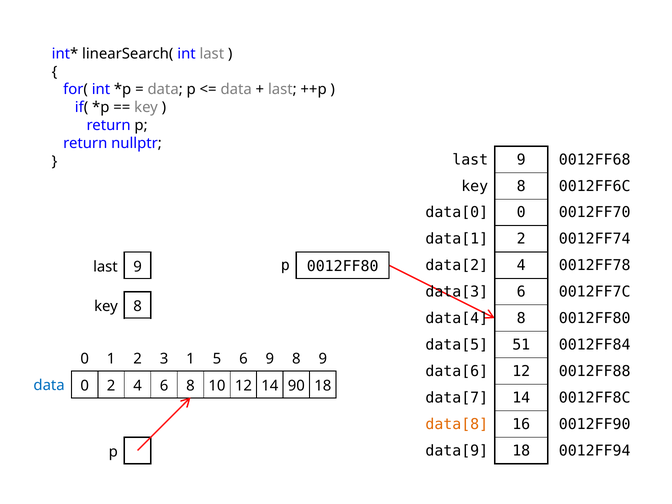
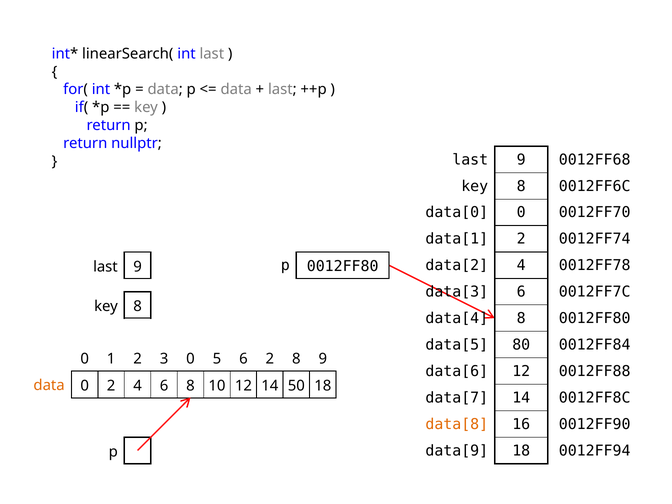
51: 51 -> 80 (521, 345)
3 1: 1 -> 0 (190, 359)
6 9: 9 -> 2 (270, 359)
data colour: blue -> orange (49, 385)
90: 90 -> 50 (296, 386)
